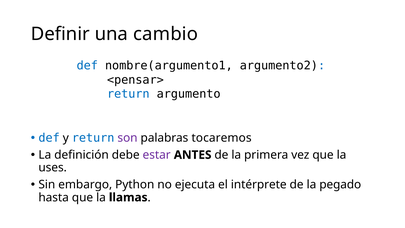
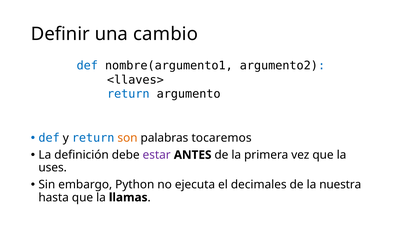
<pensar>: <pensar> -> <llaves> (135, 80)
son colour: purple -> orange (127, 138)
intérprete: intérprete -> decimales (259, 185)
pegado: pegado -> nuestra (340, 185)
